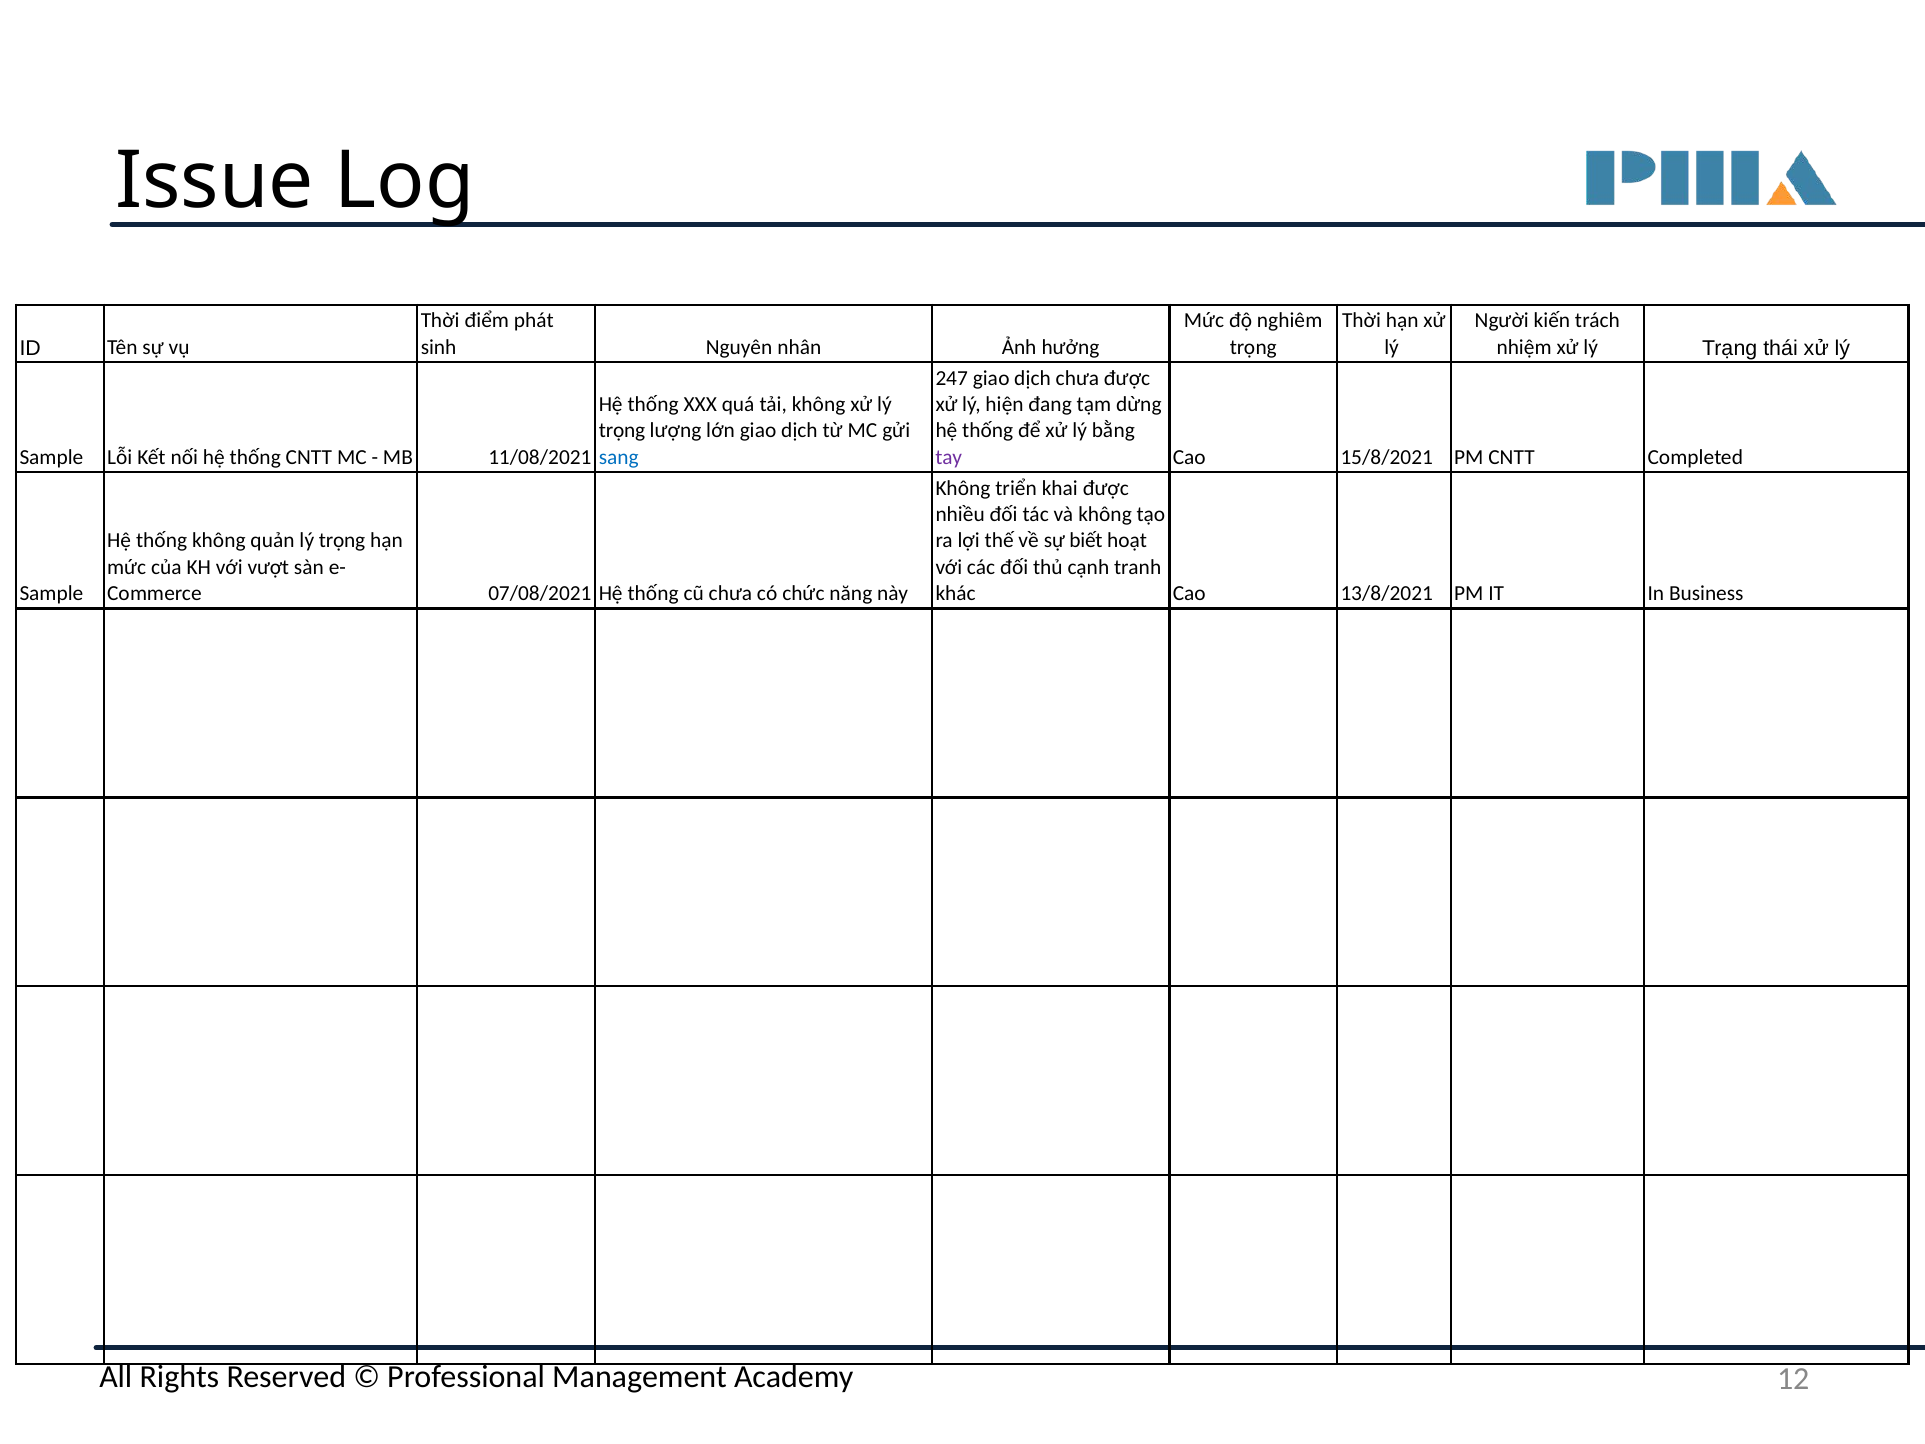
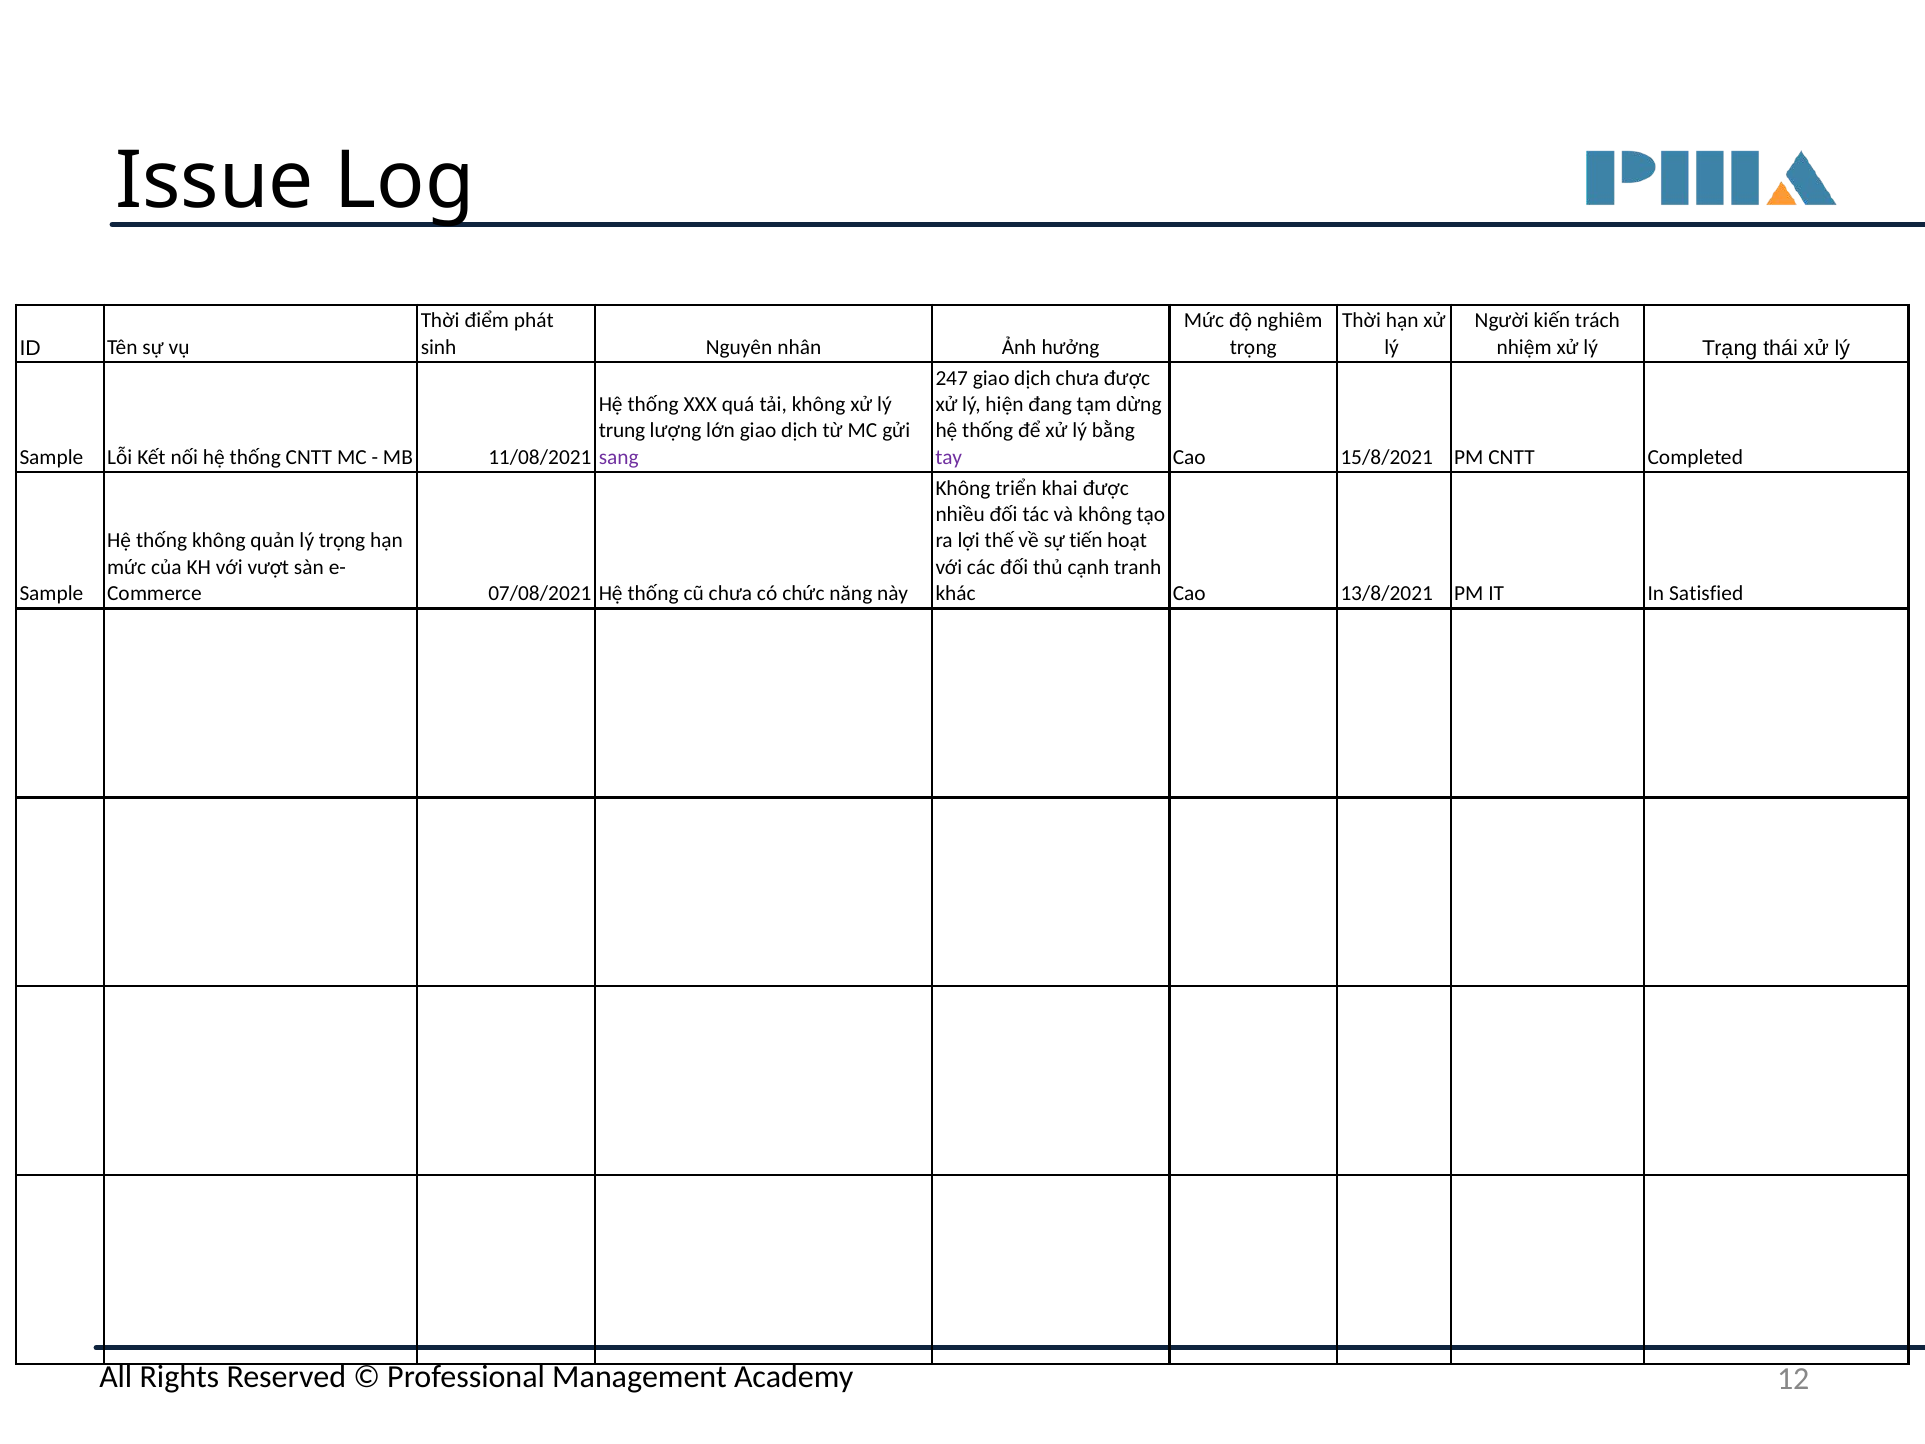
trọng: trọng -> trung (622, 431)
sang colour: blue -> purple (619, 457)
biết: biết -> tiến (1086, 541)
Business: Business -> Satisfied (1706, 593)
